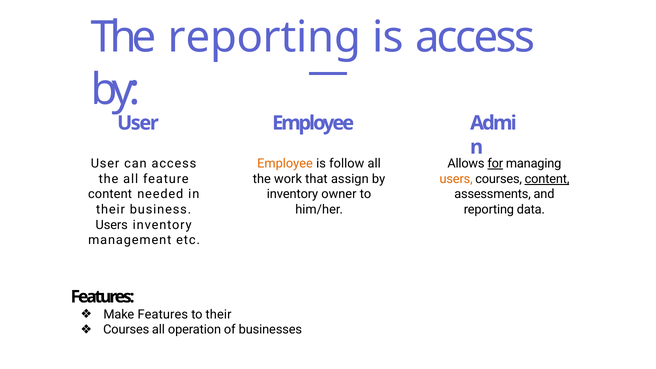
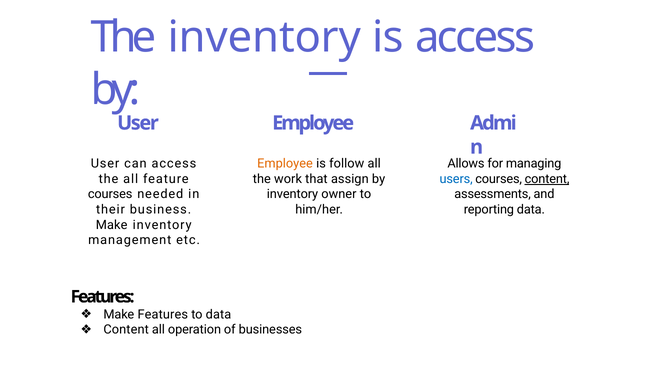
The reporting: reporting -> inventory (264, 37)
for underline: present -> none (495, 164)
users colour: orange -> blue (456, 179)
content: content -> courses (110, 194)
Users: Users -> Make (112, 225)
to their: their -> data (219, 314)
Courses: Courses -> Content (126, 330)
